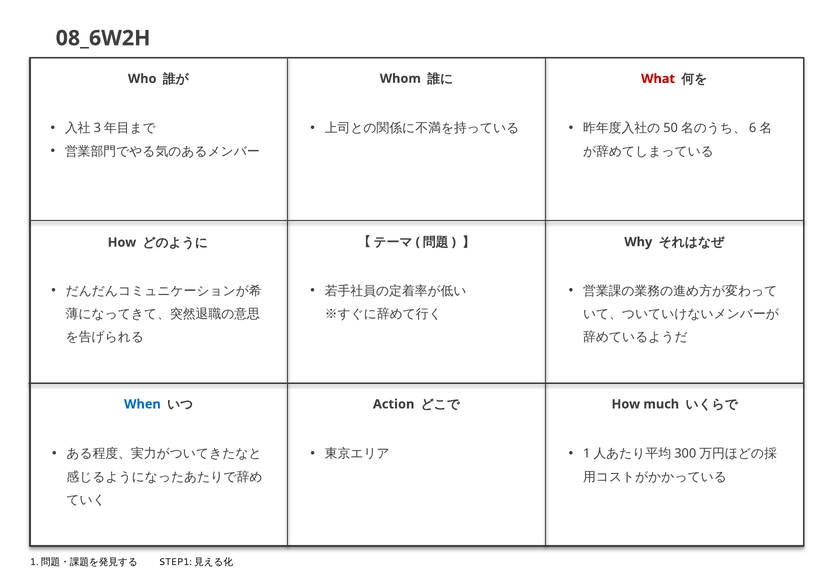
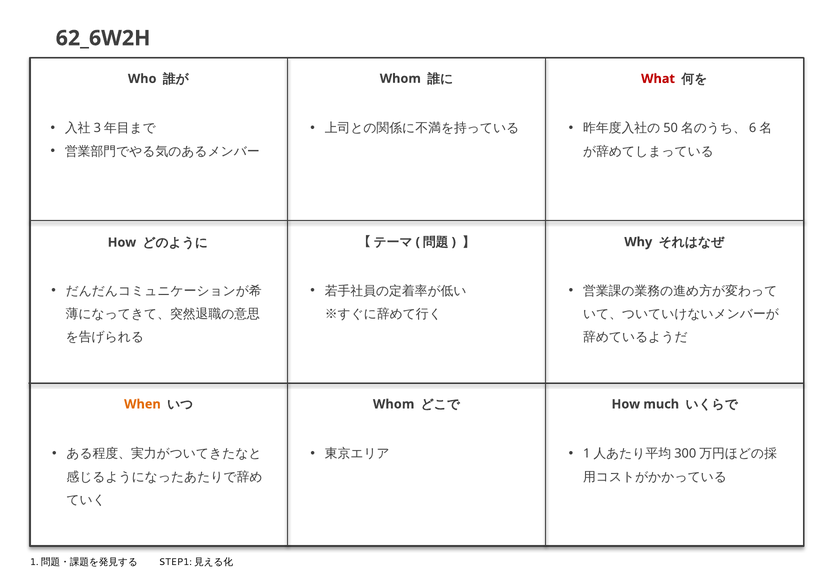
08_6W2H: 08_6W2H -> 62_6W2H (103, 38)
When colour: blue -> orange (142, 404)
Action: Action -> Whom (394, 404)
